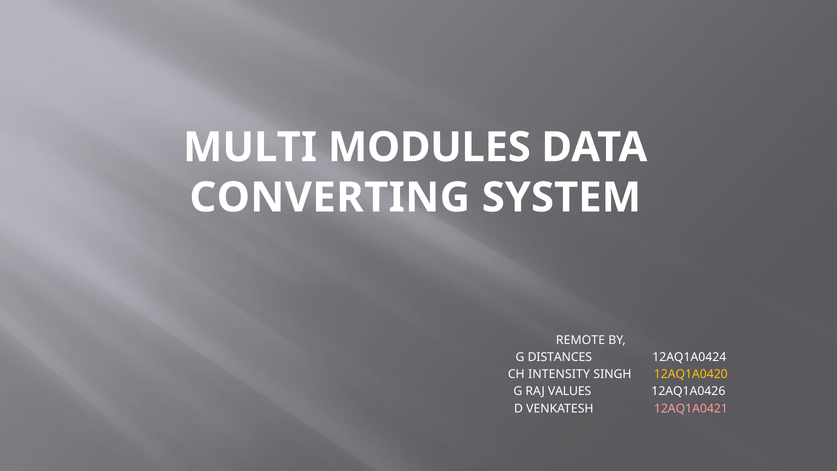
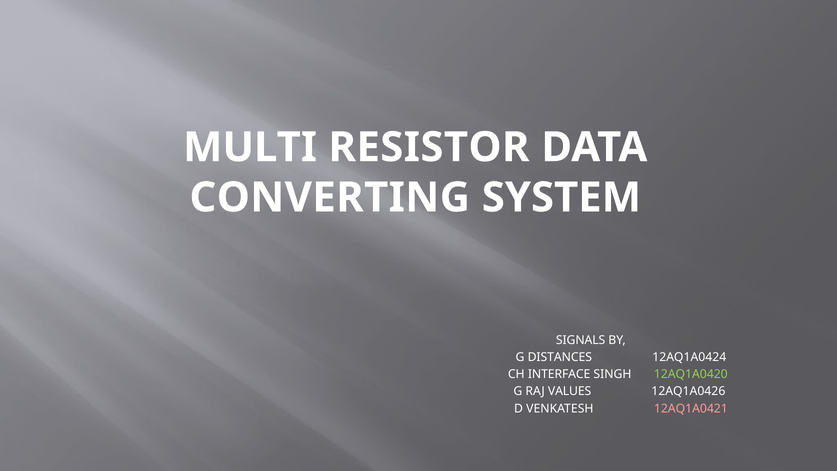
MODULES: MODULES -> RESISTOR (429, 147)
REMOTE: REMOTE -> SIGNALS (581, 340)
INTENSITY: INTENSITY -> INTERFACE (559, 374)
12AQ1A0420 colour: yellow -> light green (691, 374)
